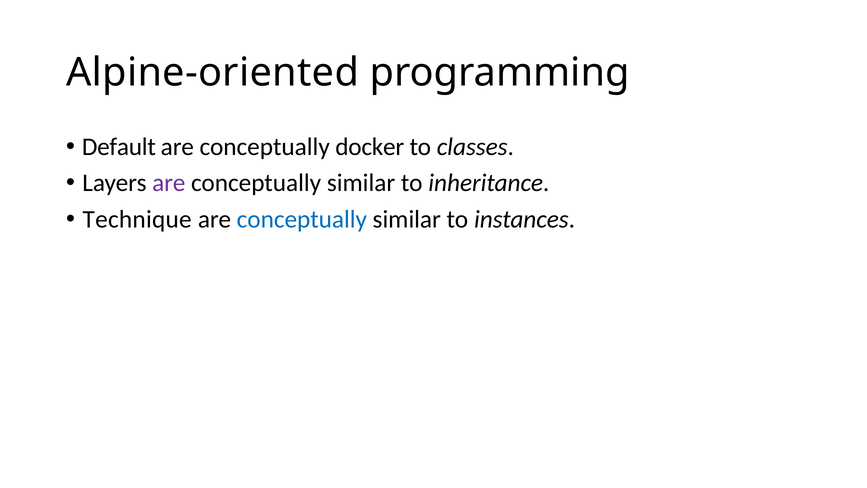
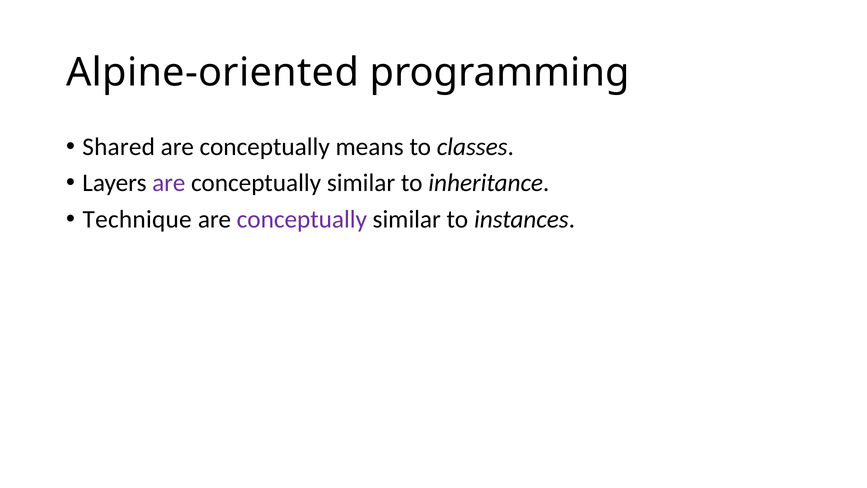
Default: Default -> Shared (119, 147)
docker: docker -> means (370, 147)
conceptually colour: blue -> purple (302, 219)
